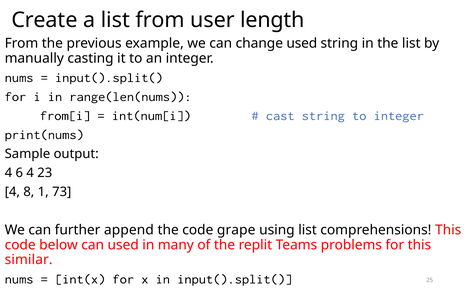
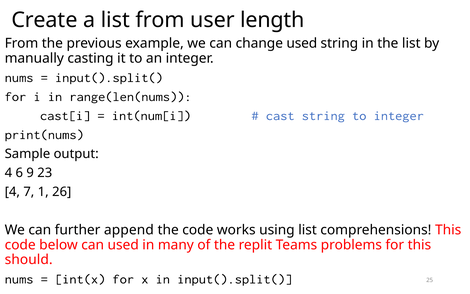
from[i: from[i -> cast[i (65, 116)
6 4: 4 -> 9 (30, 173)
8: 8 -> 7 (29, 192)
73: 73 -> 26 (62, 192)
grape: grape -> works (236, 230)
similar: similar -> should (29, 260)
